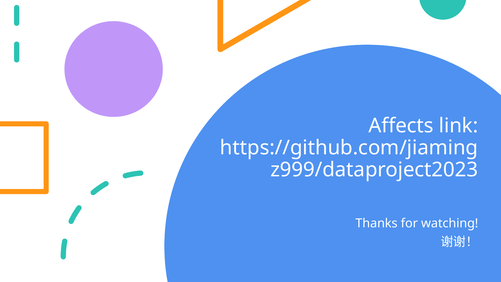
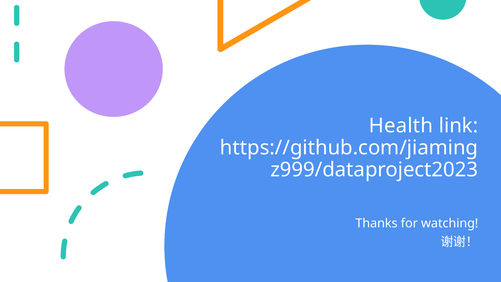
Affects: Affects -> Health (401, 126)
